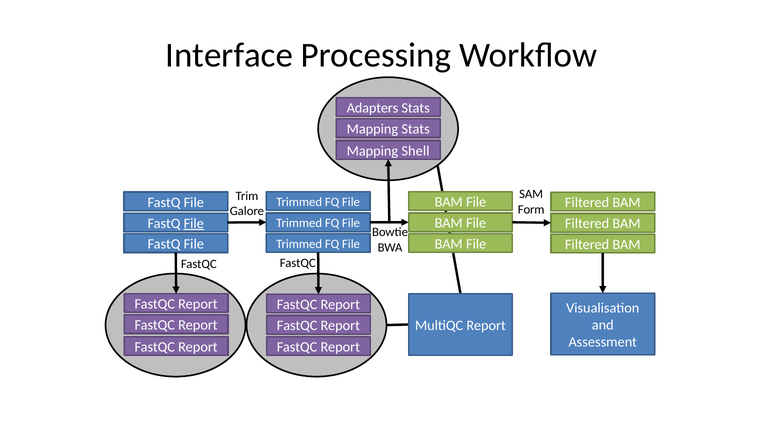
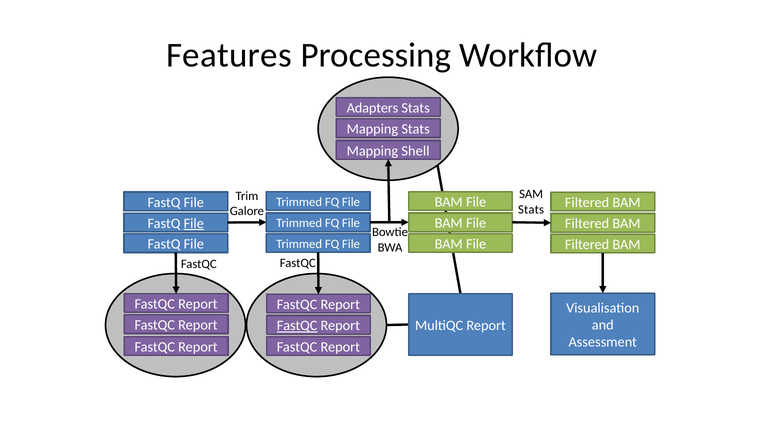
Interface: Interface -> Features (229, 55)
Form: Form -> Stats (531, 209)
FastQC underline: none -> present (297, 326)
